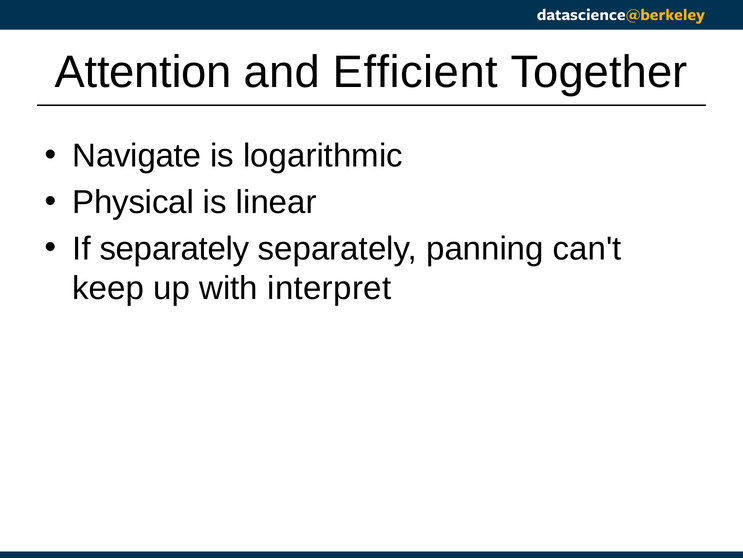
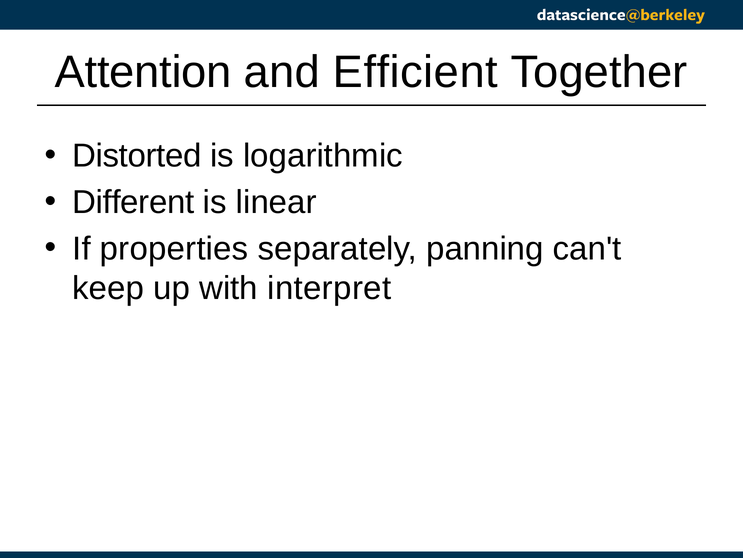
Navigate: Navigate -> Distorted (137, 156)
Physical: Physical -> Different (133, 202)
If separately: separately -> properties (174, 248)
